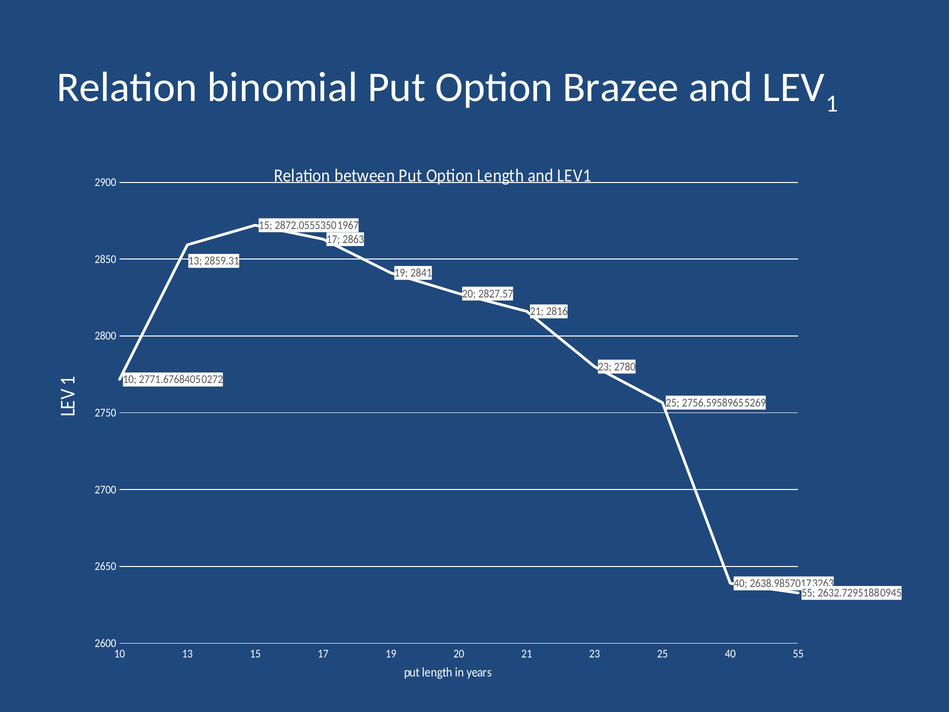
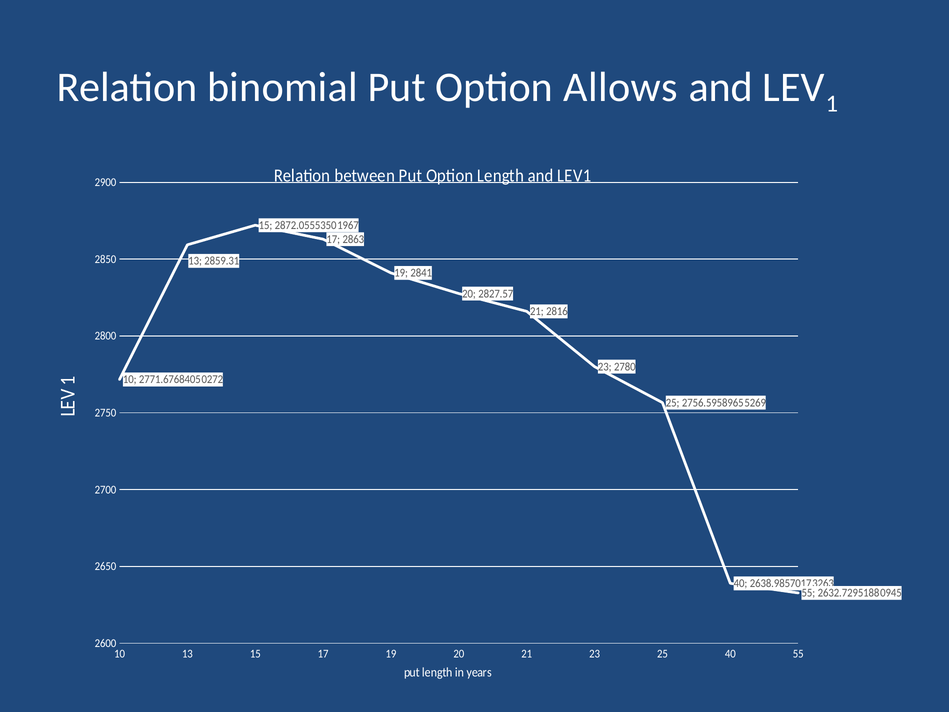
Brazee: Brazee -> Allows (621, 87)
